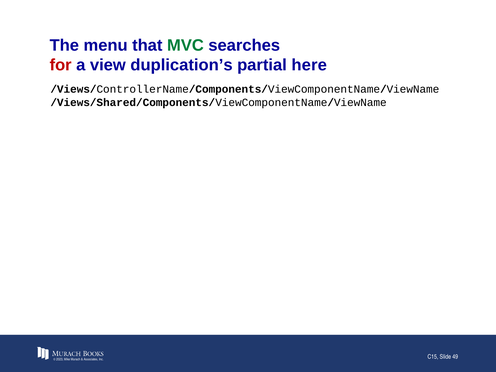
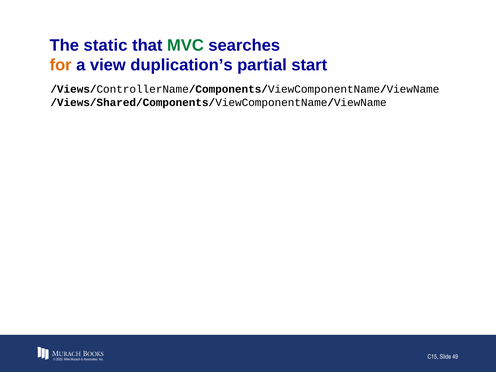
menu: menu -> static (106, 45)
for colour: red -> orange (61, 65)
here: here -> start (309, 65)
